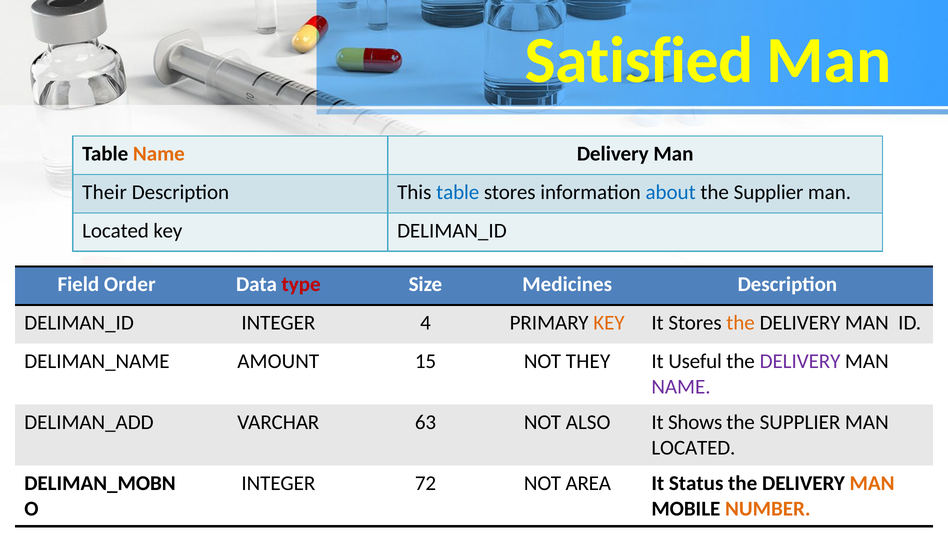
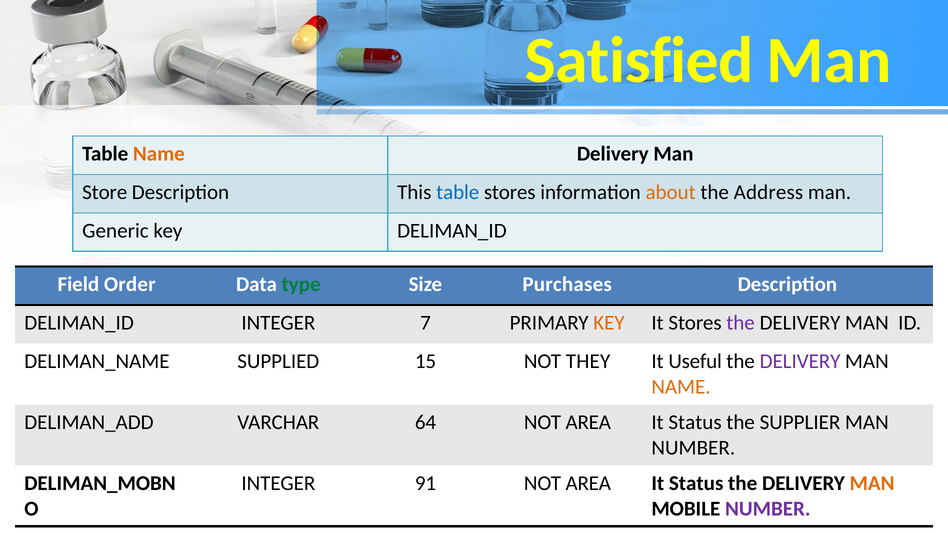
Their: Their -> Store (105, 192)
about colour: blue -> orange (671, 192)
Supplier: Supplier -> Address (768, 192)
Located: Located -> Generic (115, 231)
type colour: red -> green (301, 285)
Medicines: Medicines -> Purchases (567, 285)
4: 4 -> 7 (425, 323)
the colour: orange -> purple (741, 323)
AMOUNT: AMOUNT -> SUPPLIED (278, 361)
NAME colour: purple -> orange (681, 387)
63: 63 -> 64 (426, 422)
ALSO: ALSO -> AREA (588, 422)
Shows: Shows -> Status (695, 422)
LOCATED: LOCATED -> NUMBER (693, 448)
72: 72 -> 91 (426, 483)
NUMBER colour: orange -> purple (768, 509)
